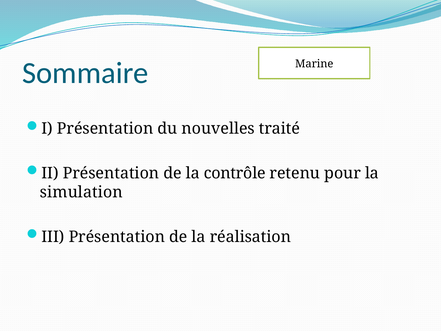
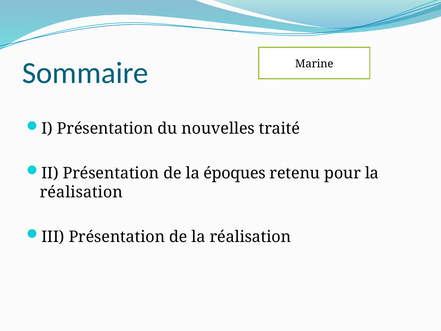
contrôle: contrôle -> époques (235, 173)
simulation: simulation -> réalisation (81, 192)
